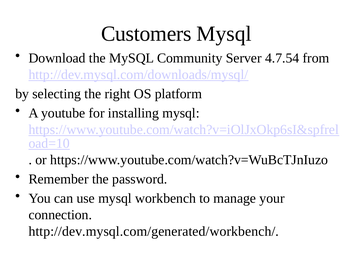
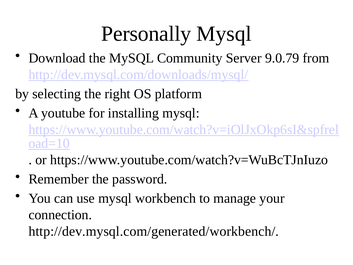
Customers: Customers -> Personally (146, 34)
4.7.54: 4.7.54 -> 9.0.79 (282, 58)
